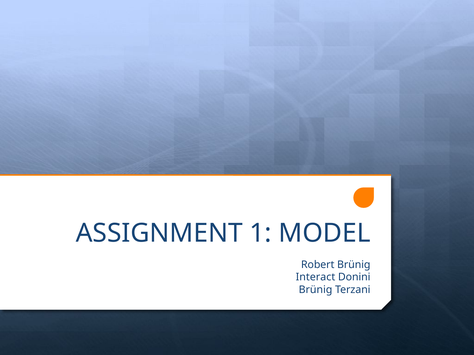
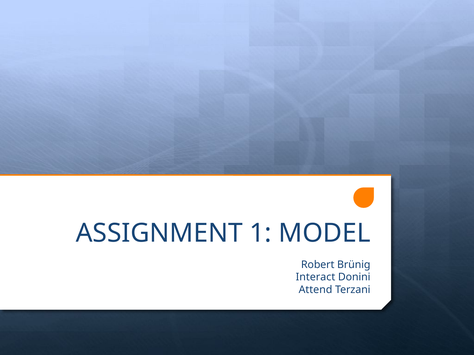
Brünig: Brünig -> Attend (316, 290)
